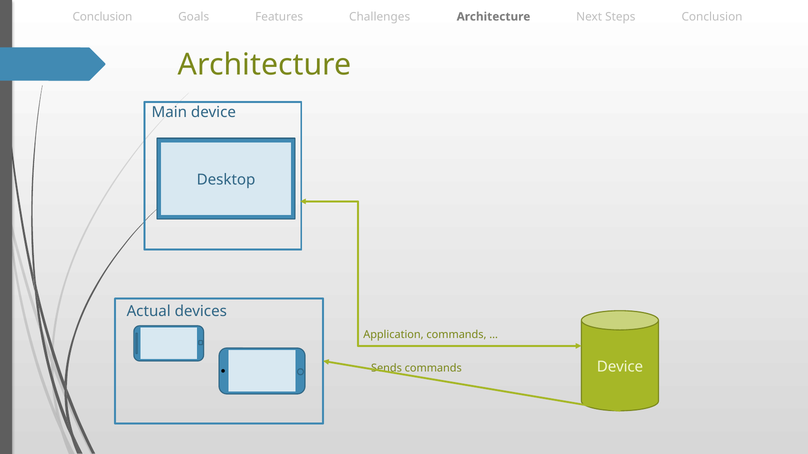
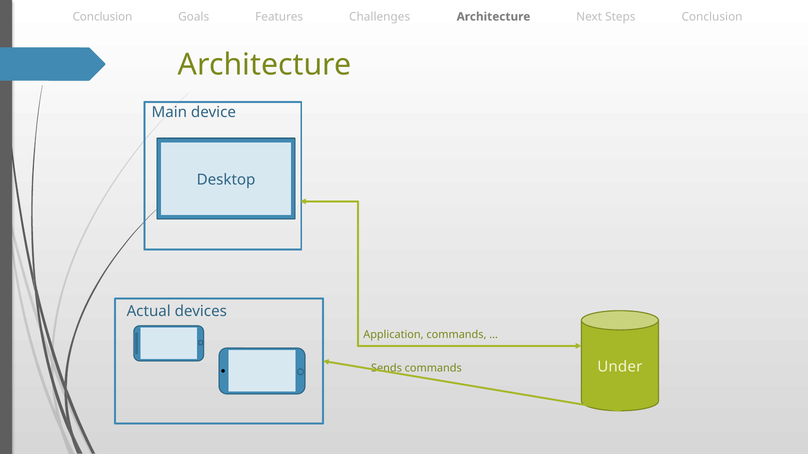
Device: Device -> Under (620, 367)
